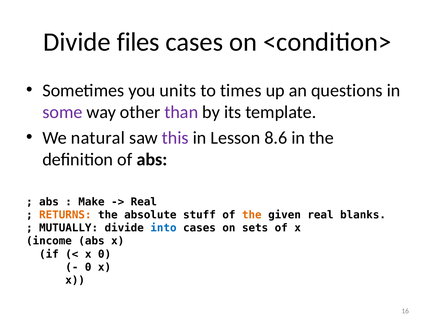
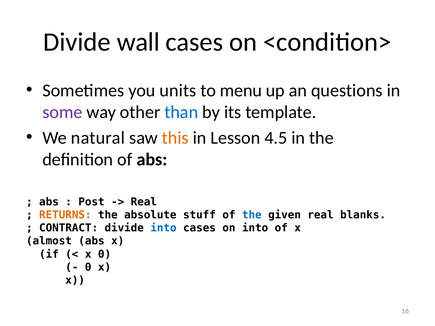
files: files -> wall (138, 42)
times: times -> menu (241, 90)
than colour: purple -> blue (181, 112)
this colour: purple -> orange (175, 138)
8.6: 8.6 -> 4.5 (276, 138)
Make: Make -> Post (92, 202)
the colour: orange -> blue (252, 215)
MUTUALLY: MUTUALLY -> CONTRACT (69, 228)
on sets: sets -> into (255, 228)
income: income -> almost (49, 241)
